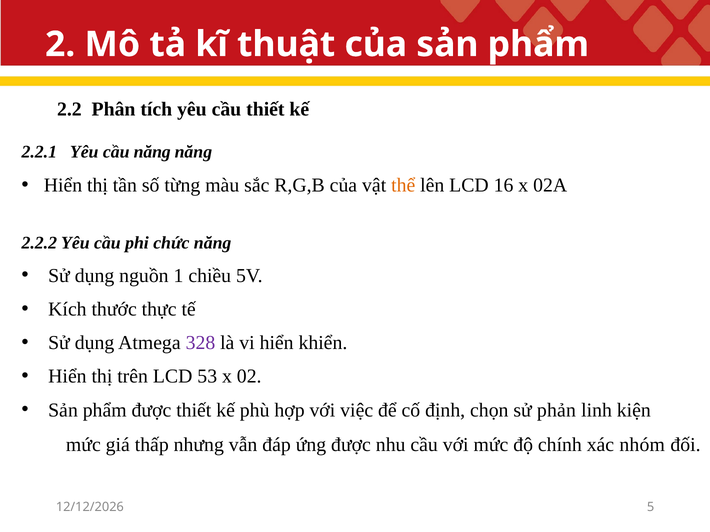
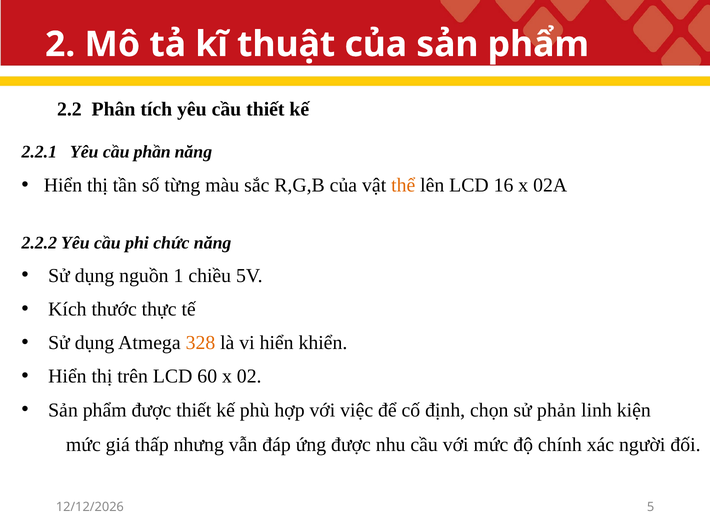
cầu năng: năng -> phần (152, 152)
328 colour: purple -> orange (200, 343)
53: 53 -> 60 (207, 377)
nhóm: nhóm -> người (642, 445)
